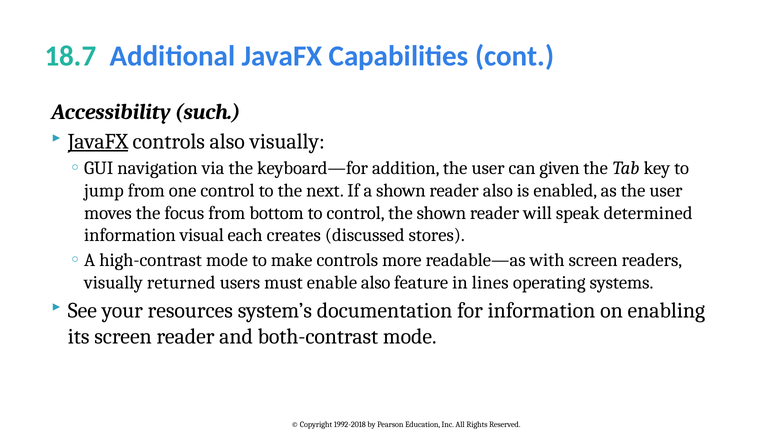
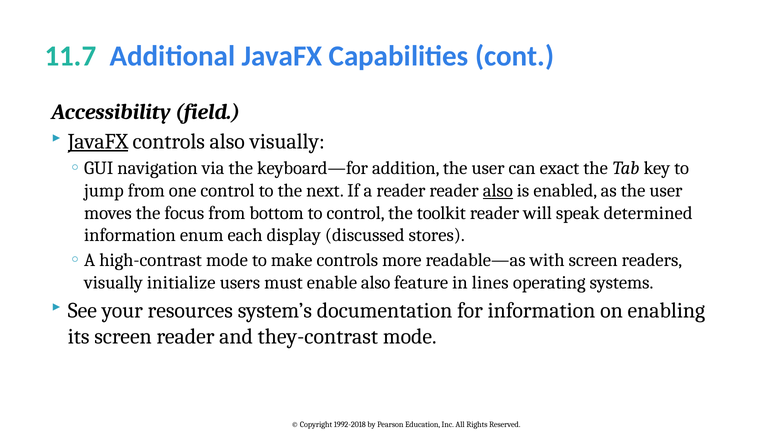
18.7: 18.7 -> 11.7 (70, 56)
such: such -> field (208, 112)
given: given -> exact (559, 168)
a shown: shown -> reader (401, 190)
also underline: none -> present (498, 190)
the shown: shown -> toolkit (441, 213)
visual: visual -> enum (202, 235)
creates: creates -> display (294, 235)
returned: returned -> initialize (181, 282)
both-contrast: both-contrast -> they-contrast (318, 336)
